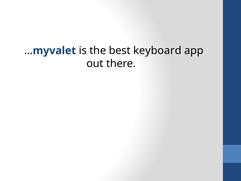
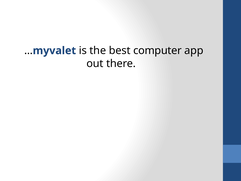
keyboard: keyboard -> computer (157, 51)
